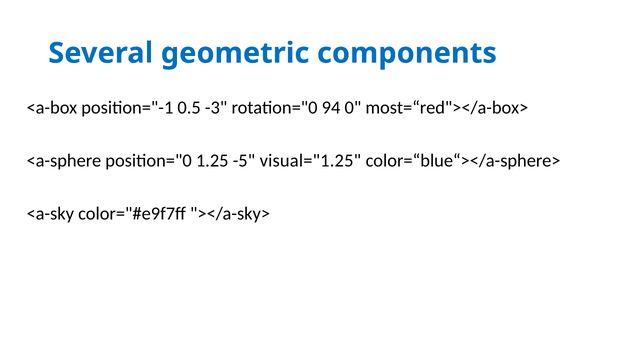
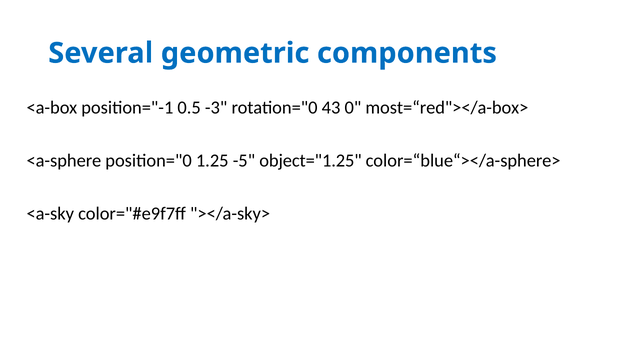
94: 94 -> 43 (331, 108)
visual="1.25: visual="1.25 -> object="1.25 (310, 161)
